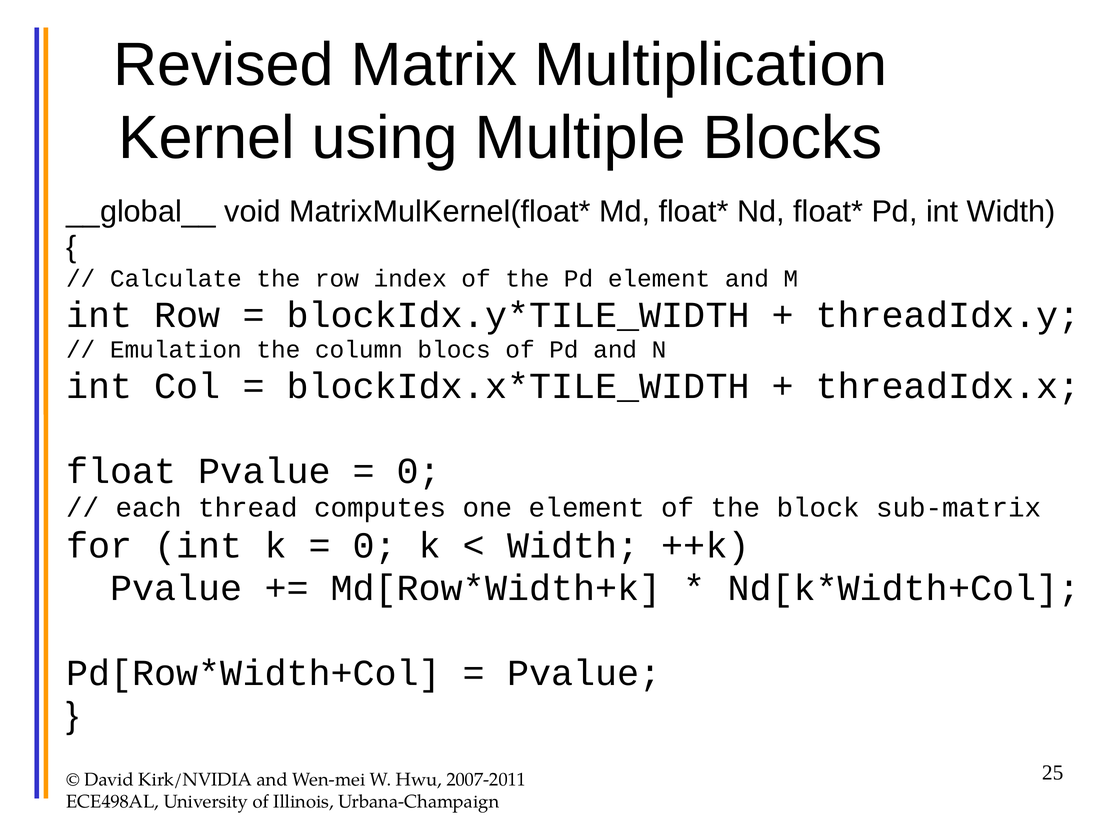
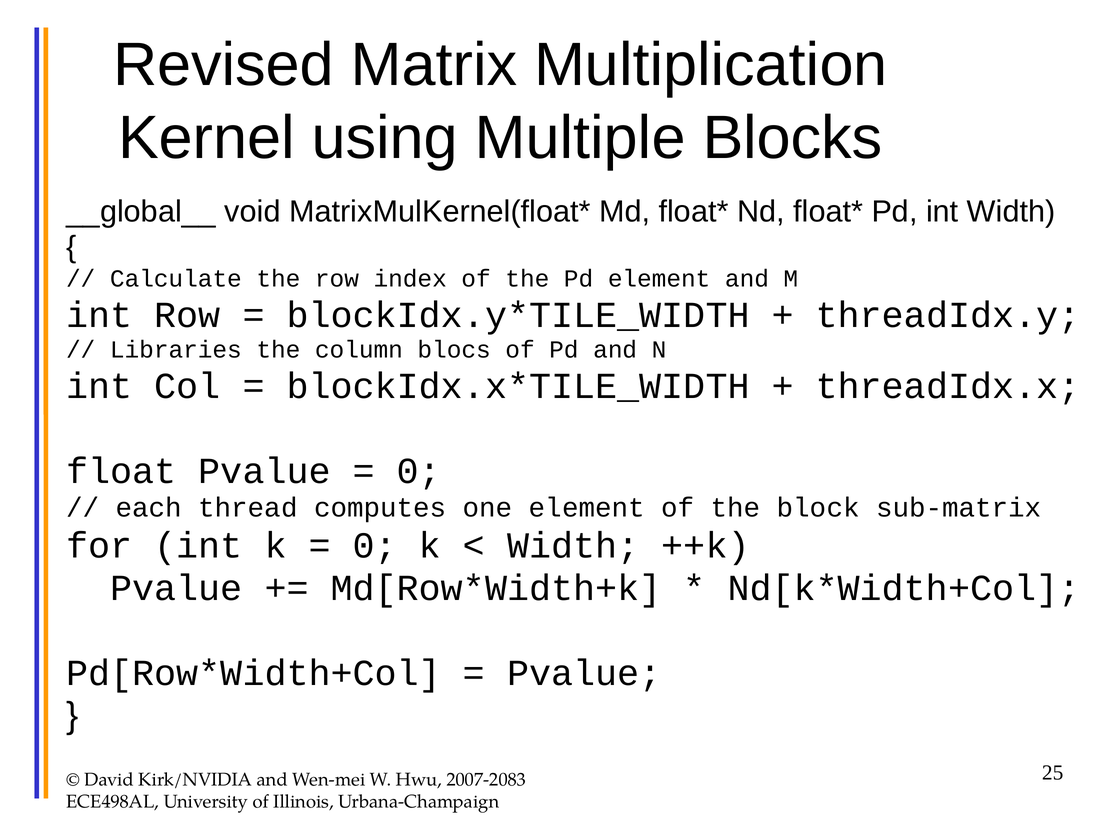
Emulation: Emulation -> Libraries (176, 350)
2007-2011: 2007-2011 -> 2007-2083 (486, 780)
